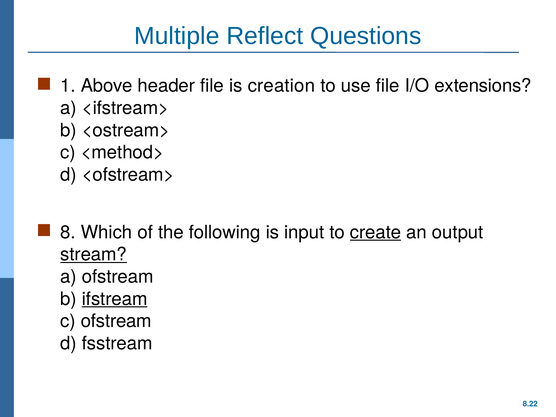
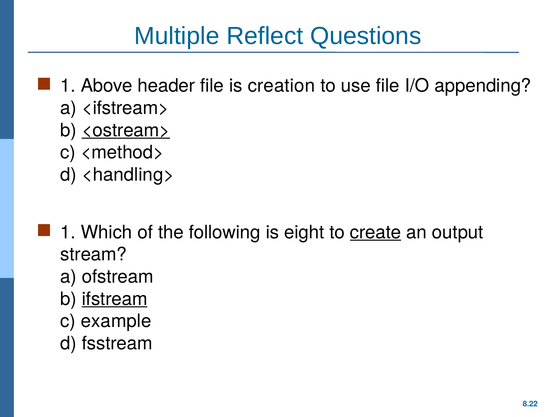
extensions: extensions -> appending (483, 86)
<ostream> underline: none -> present (126, 130)
<ofstream>: <ofstream> -> <handling> (128, 175)
8: 8 -> 1 (68, 232)
input: input -> eight (304, 232)
stream underline: present -> none (94, 254)
c ofstream: ofstream -> example (116, 321)
